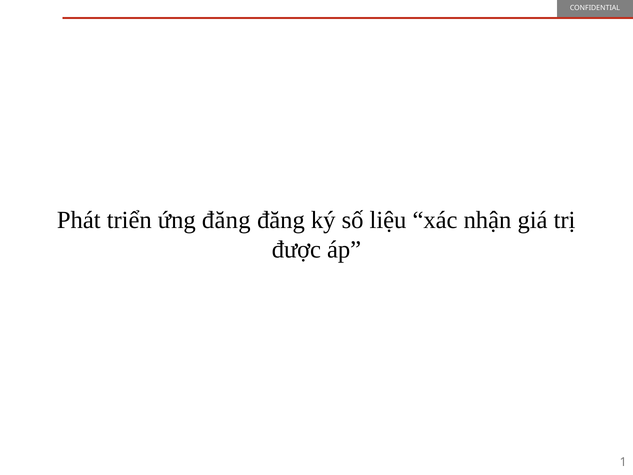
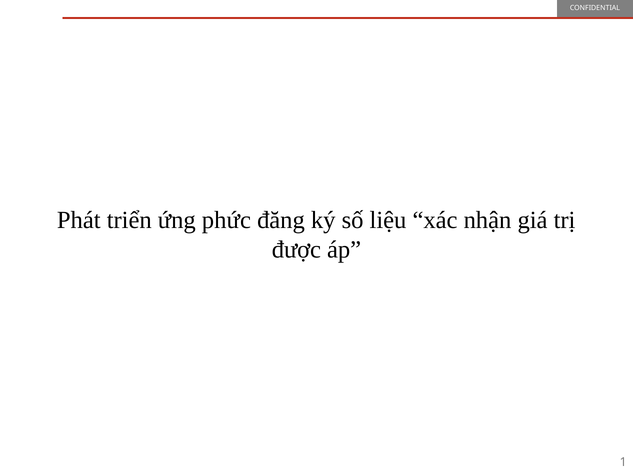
ứng đăng: đăng -> phức (226, 220)
